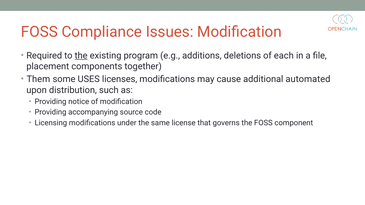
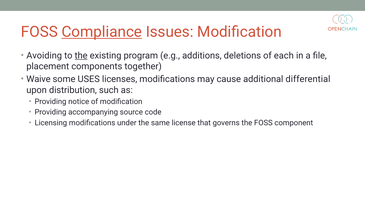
Compliance underline: none -> present (102, 32)
Required: Required -> Avoiding (44, 56)
Them: Them -> Waive (38, 79)
automated: automated -> differential (308, 79)
